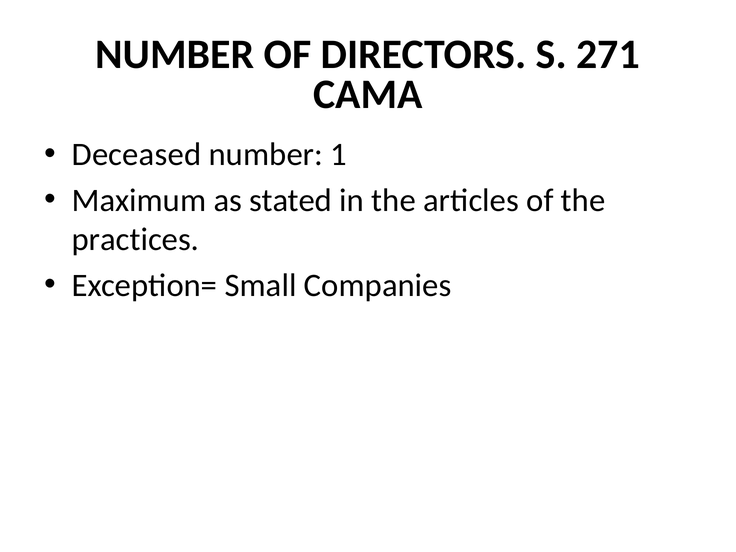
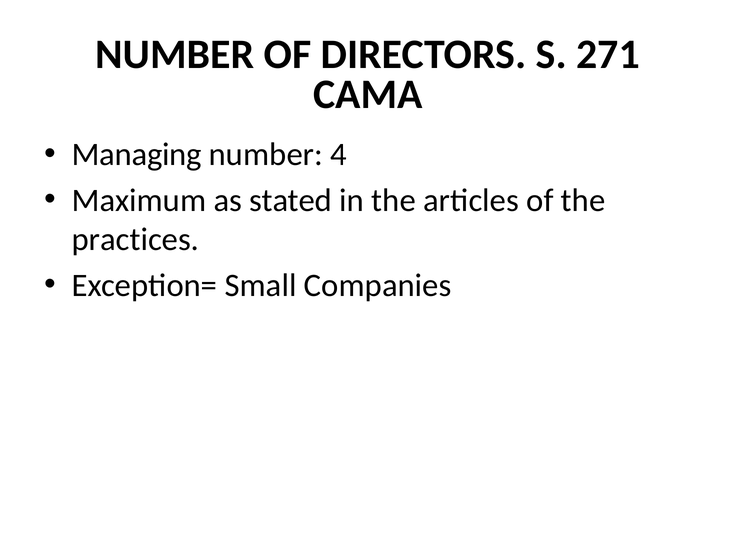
Deceased: Deceased -> Managing (137, 154)
1: 1 -> 4 (339, 154)
